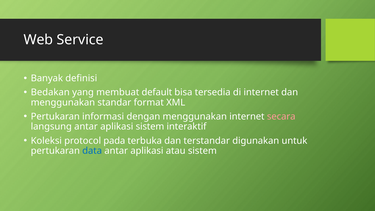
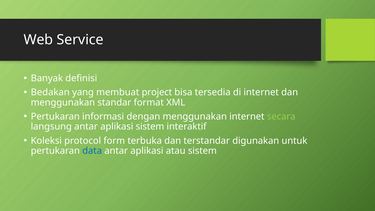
default: default -> project (157, 92)
secara colour: pink -> light green (281, 116)
pada: pada -> form (114, 141)
